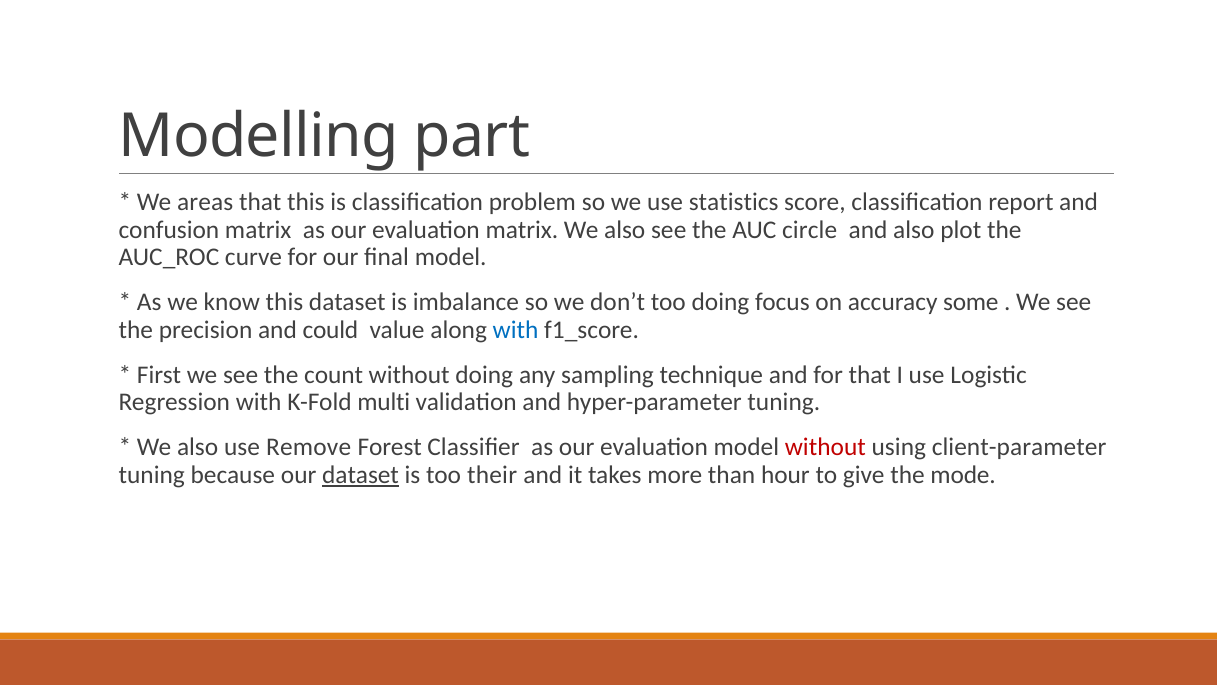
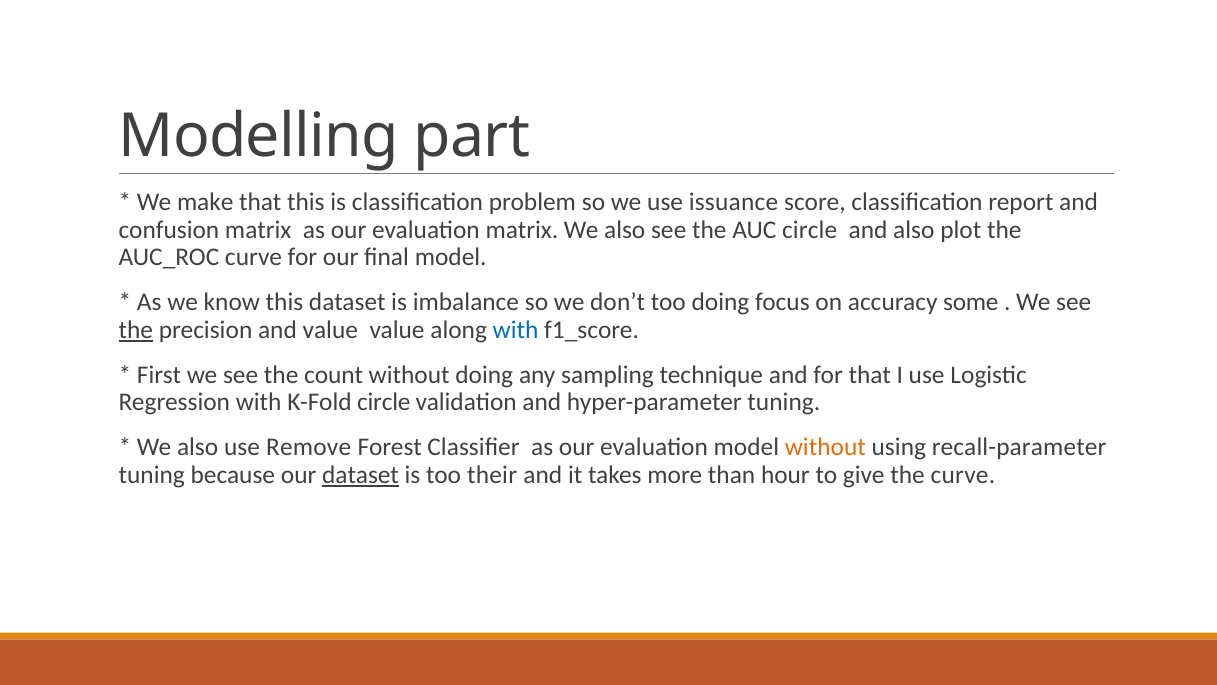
areas: areas -> make (205, 202)
statistics: statistics -> issuance (734, 202)
the underline: none -> present (136, 330)
and could: could -> value (330, 330)
K-Fold multi: multi -> circle (384, 402)
without colour: red -> orange (825, 447)
client-parameter: client-parameter -> recall-parameter (1019, 447)
the mode: mode -> curve (963, 475)
